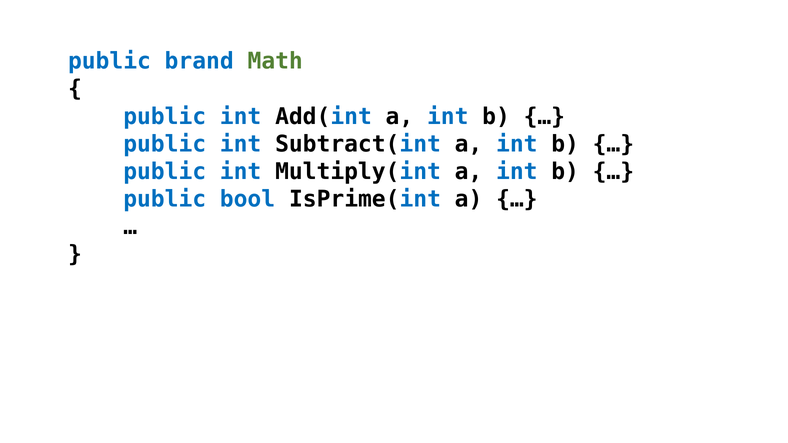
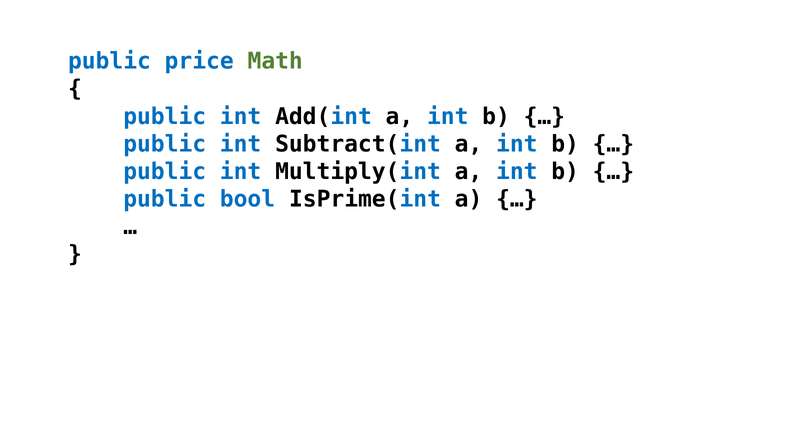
brand: brand -> price (199, 61)
